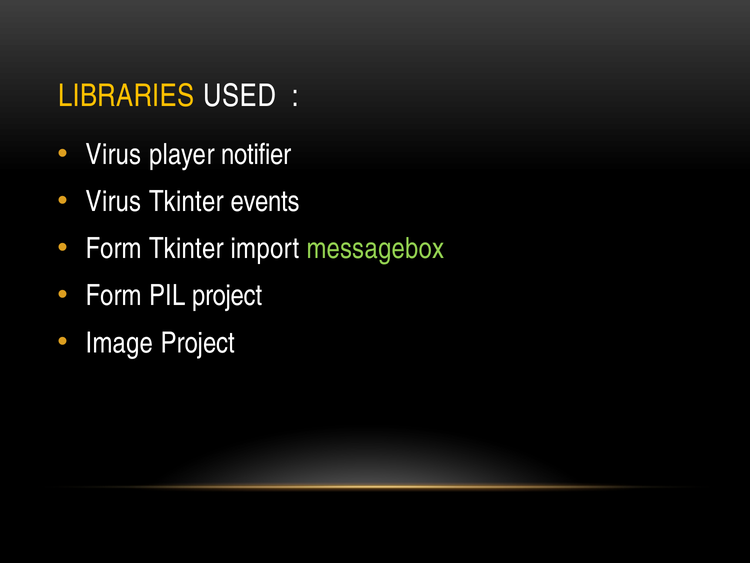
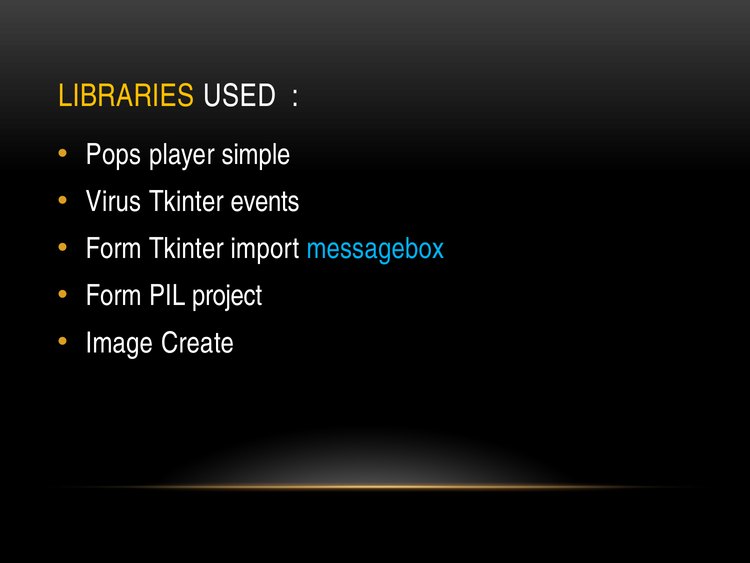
Virus: Virus -> Pops (114, 154)
notifier: notifier -> simple (256, 154)
messagebox colour: light green -> light blue (375, 249)
Image Project: Project -> Create (198, 343)
